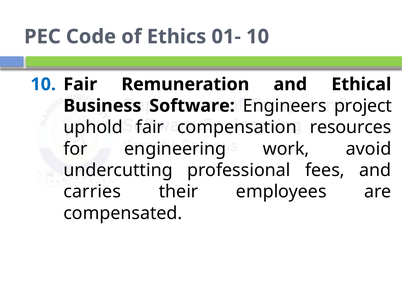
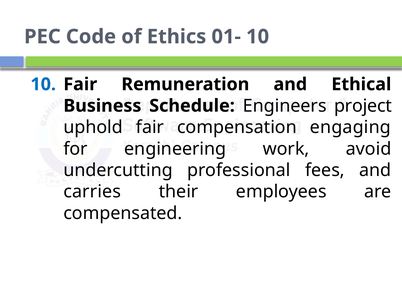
Software: Software -> Schedule (192, 106)
resources: resources -> engaging (350, 127)
